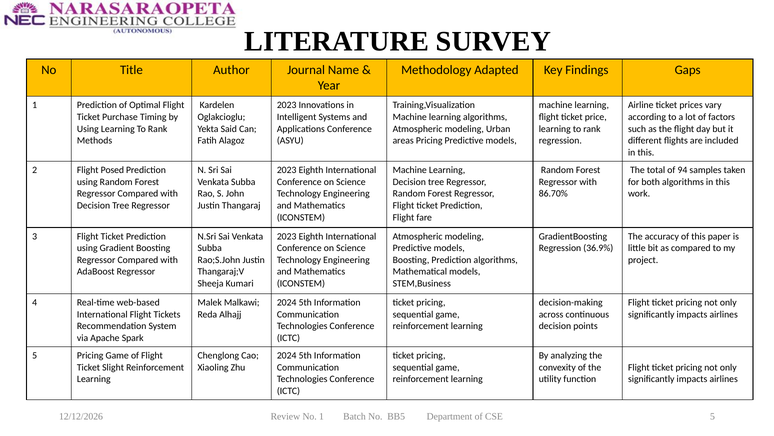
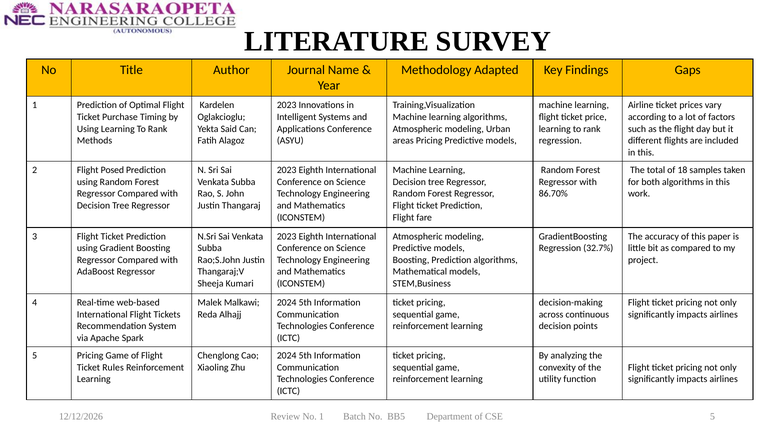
94: 94 -> 18 (682, 170)
36.9%: 36.9% -> 32.7% (598, 248)
Slight: Slight -> Rules (113, 367)
